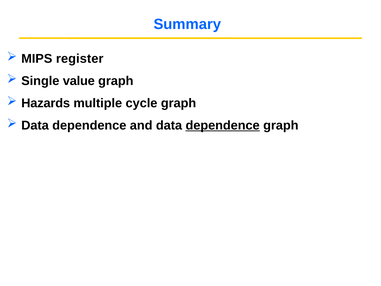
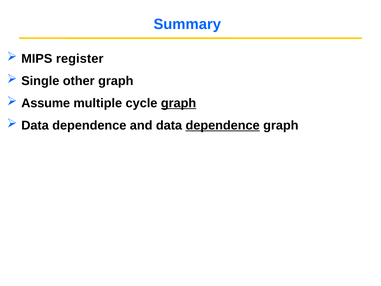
value: value -> other (79, 81)
Hazards: Hazards -> Assume (46, 103)
graph underline: none -> present (179, 103)
